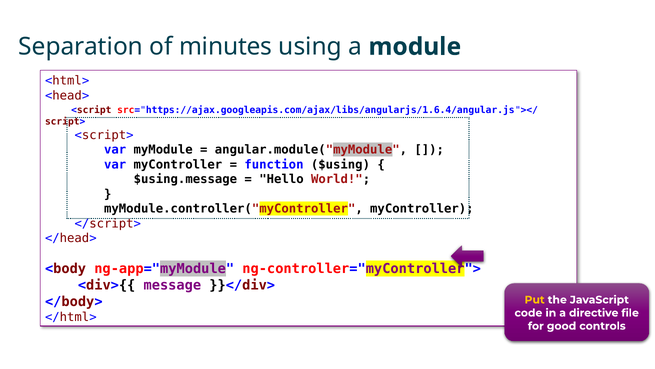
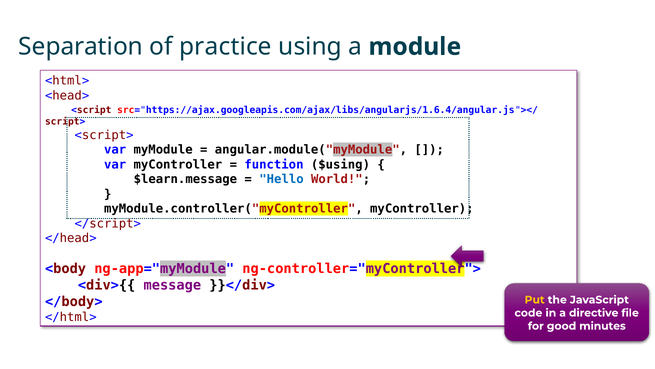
minutes: minutes -> practice (225, 47)
$using.message: $using.message -> $learn.message (185, 179)
Hello colour: black -> blue (282, 179)
controls: controls -> minutes (602, 326)
